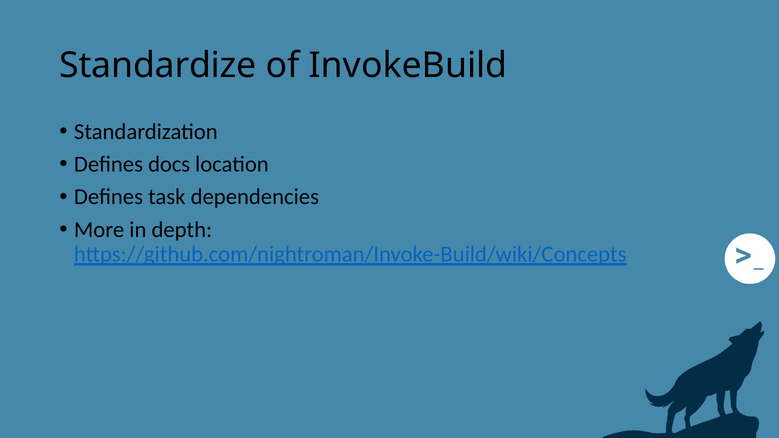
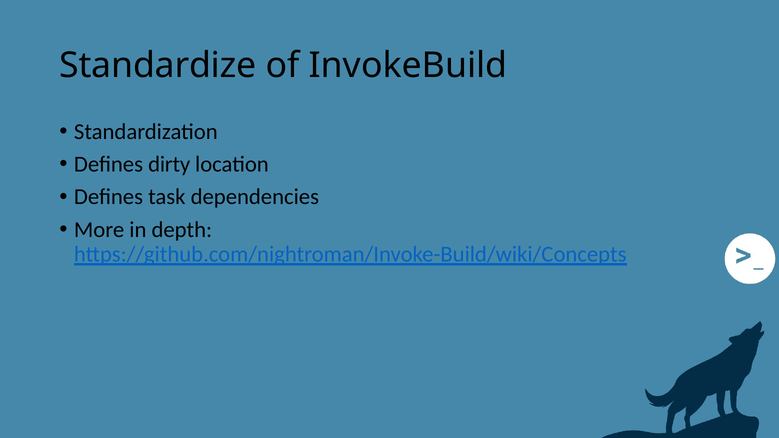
docs: docs -> dirty (169, 164)
